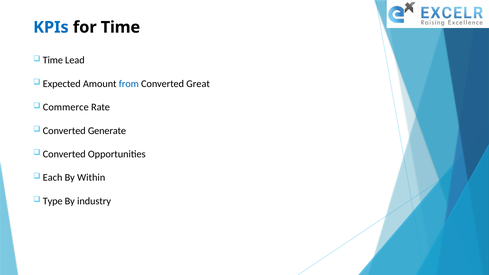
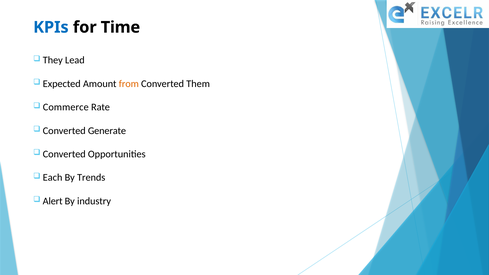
Time: Time -> They (53, 60)
from colour: blue -> orange (129, 84)
Great: Great -> Them (198, 84)
Within: Within -> Trends (91, 178)
Type: Type -> Alert (53, 201)
